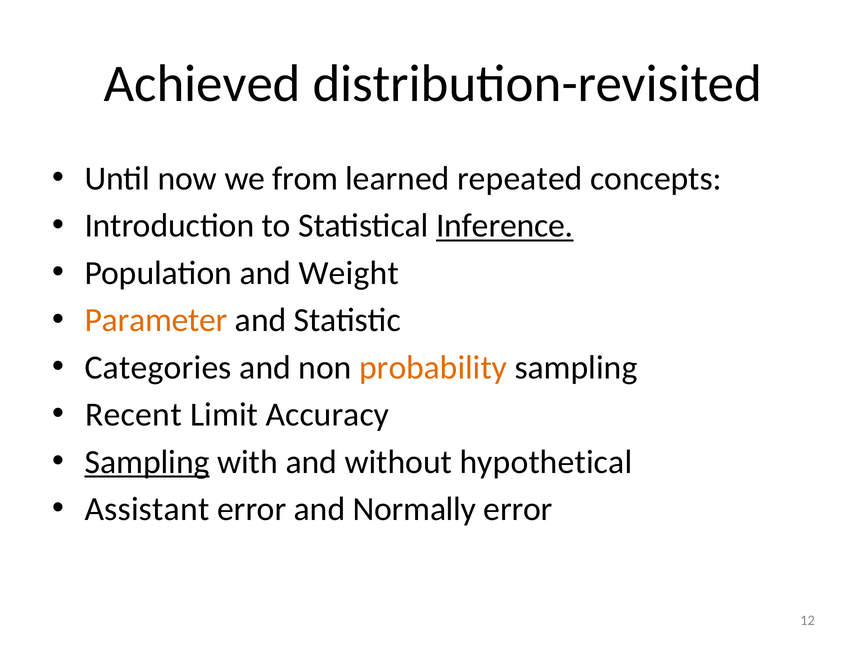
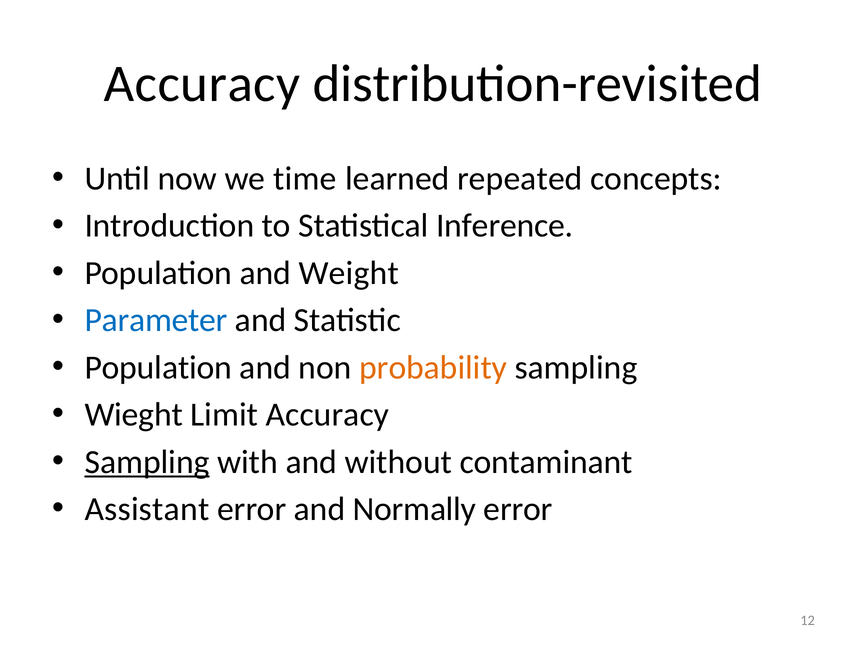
Achieved: Achieved -> Accuracy (202, 84)
from: from -> time (305, 179)
Inference underline: present -> none (505, 226)
Parameter colour: orange -> blue (156, 320)
Categories: Categories -> Population (158, 368)
Recent: Recent -> Wieght (134, 415)
hypothetical: hypothetical -> contaminant (546, 462)
